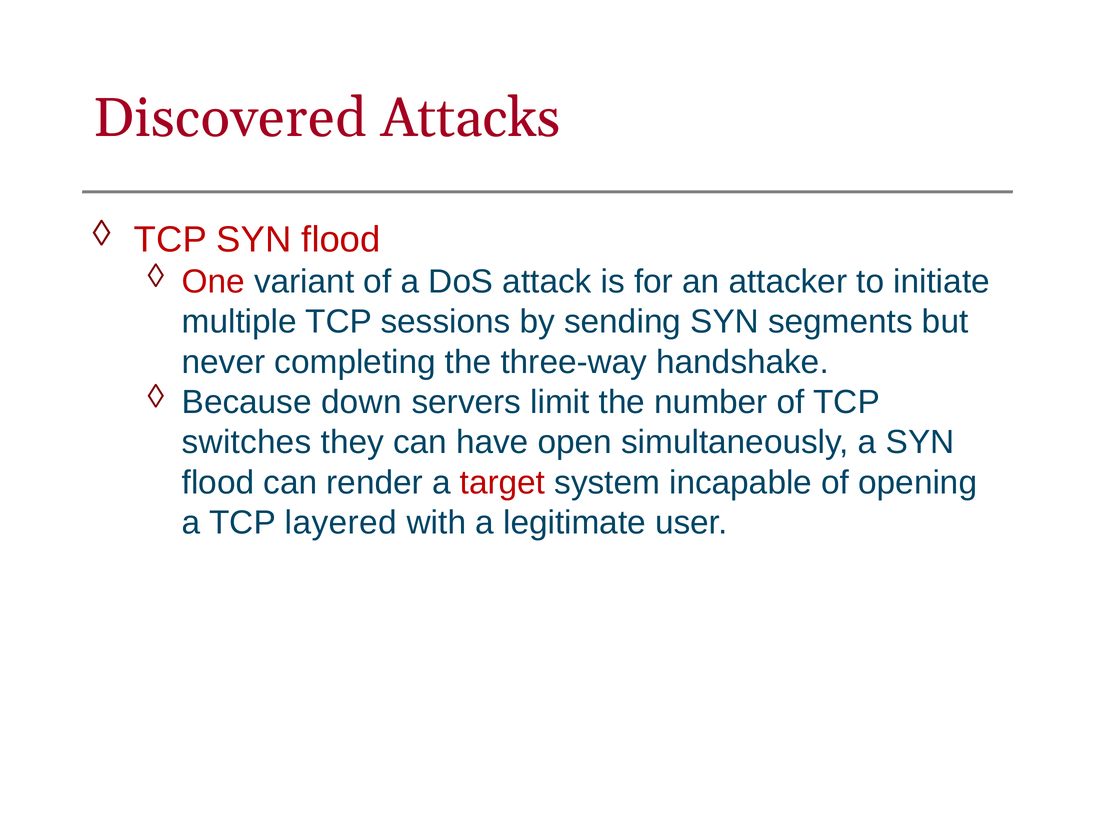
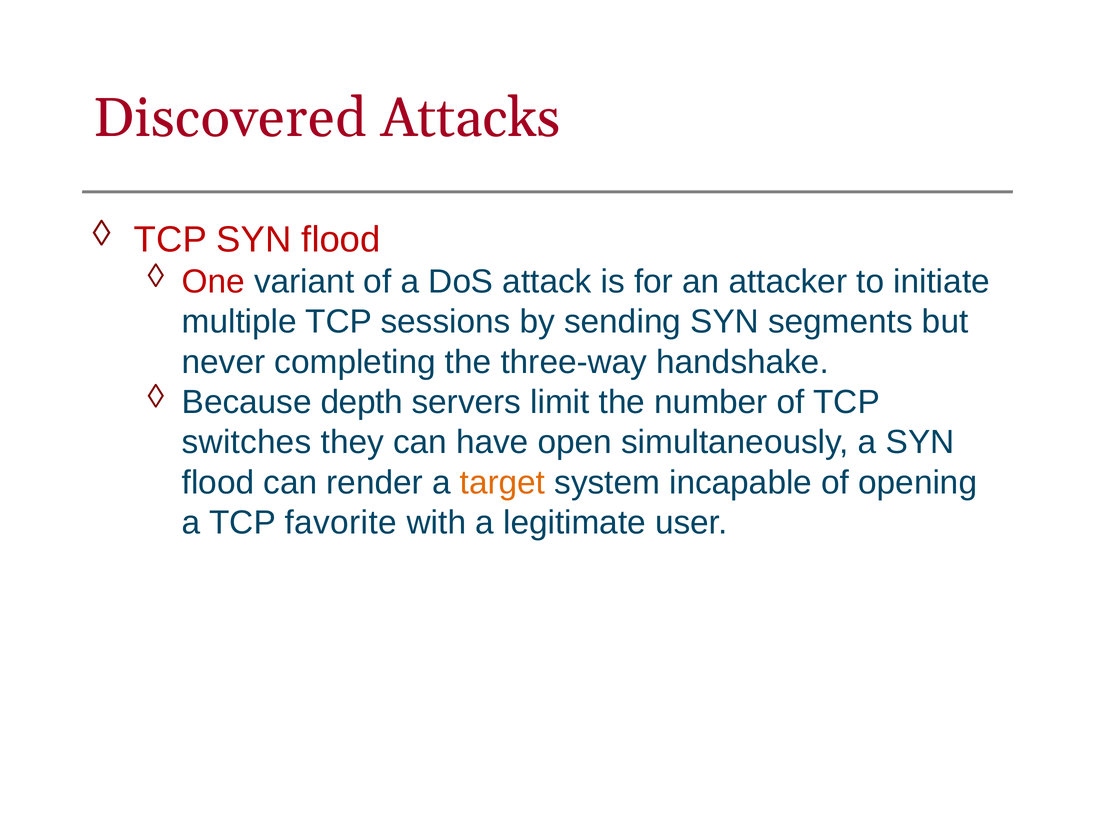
down: down -> depth (362, 402)
target colour: red -> orange (503, 482)
layered: layered -> favorite (341, 522)
